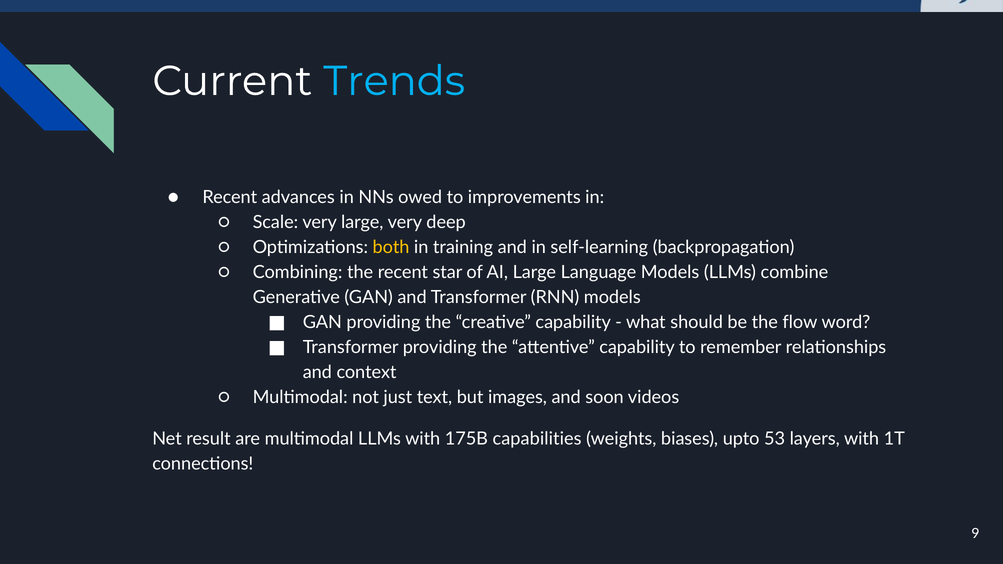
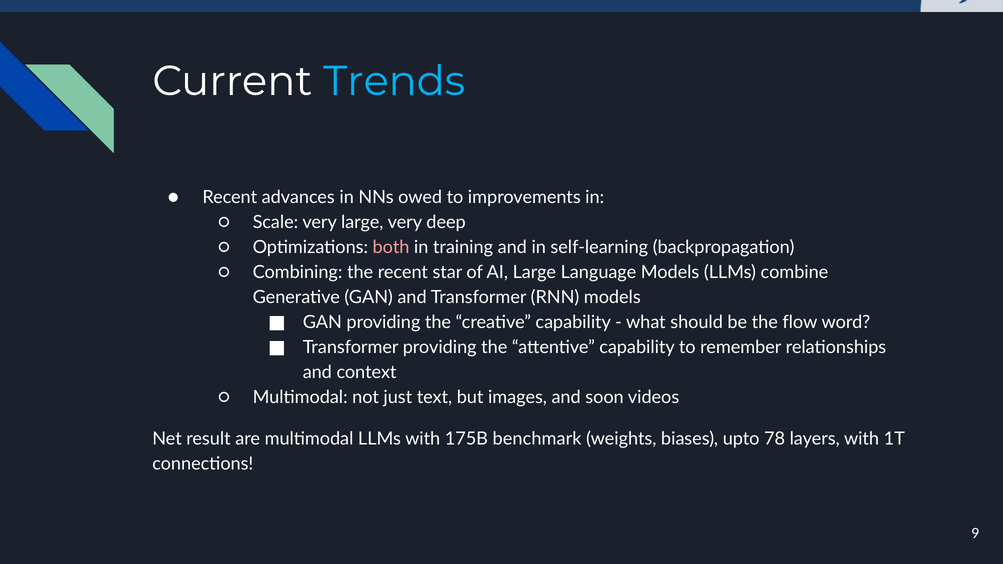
both colour: yellow -> pink (391, 247)
capabilities: capabilities -> benchmark (537, 439)
53: 53 -> 78 (775, 439)
